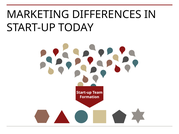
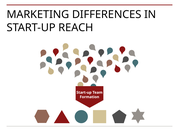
TODAY: TODAY -> REACH (76, 28)
